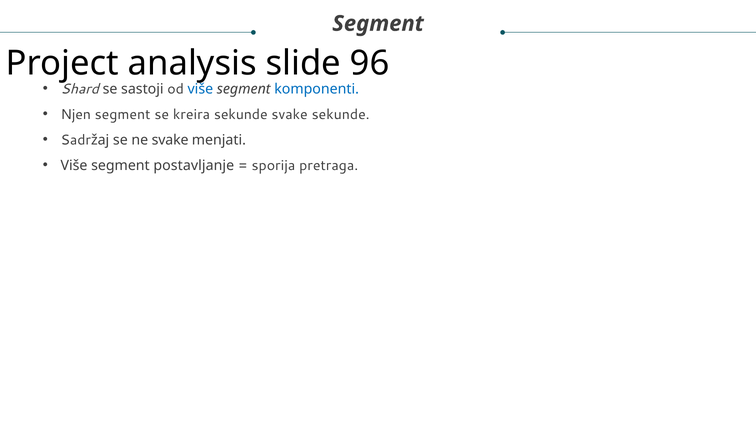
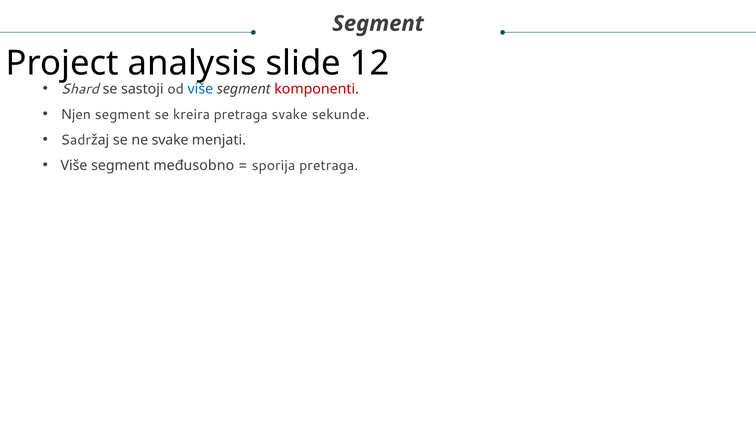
96: 96 -> 12 (370, 64)
komponenti colour: blue -> red (317, 89)
kreira sekunde: sekunde -> pretraga (241, 115)
postavljanje: postavljanje -> međusobno (194, 166)
